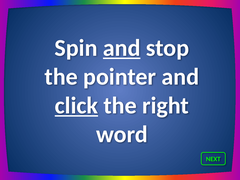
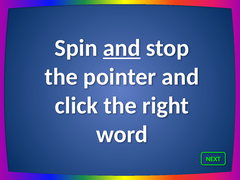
click underline: present -> none (76, 106)
